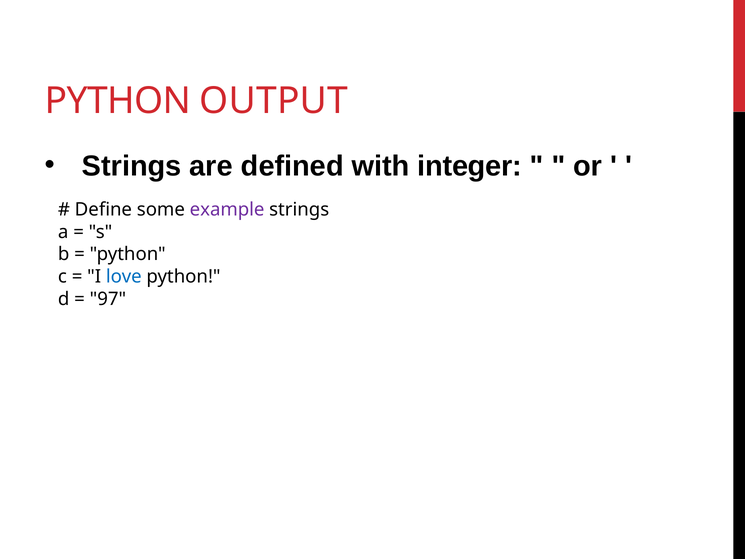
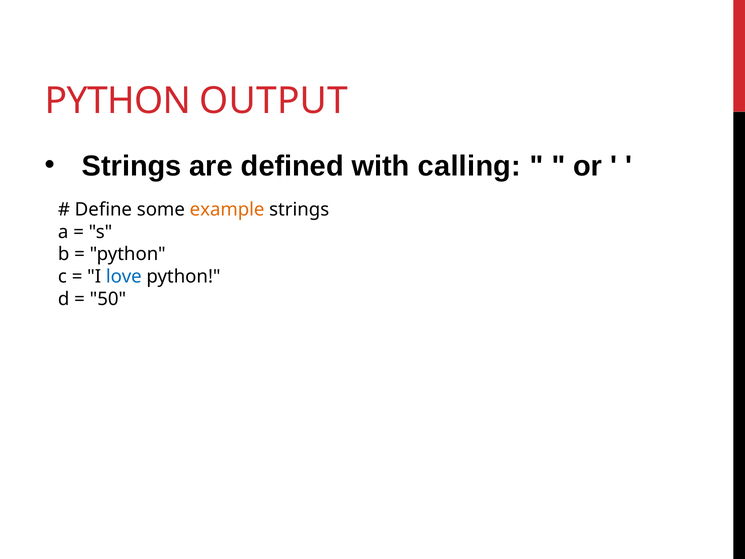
integer: integer -> calling (469, 166)
example colour: purple -> orange (227, 209)
97: 97 -> 50 (108, 299)
